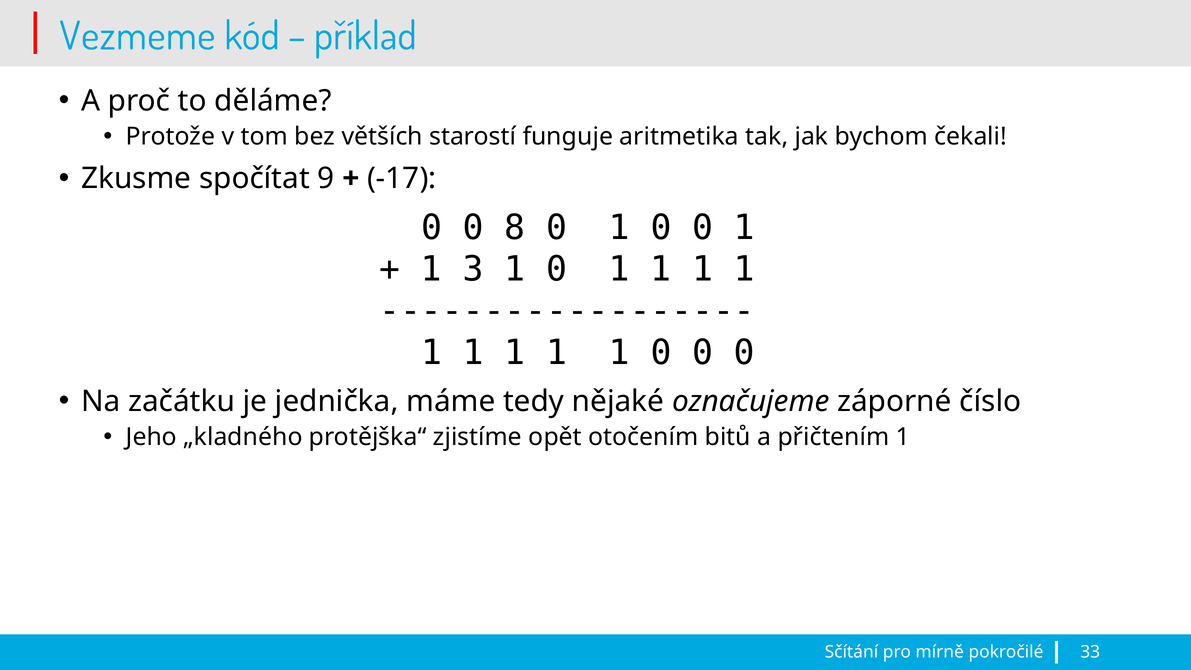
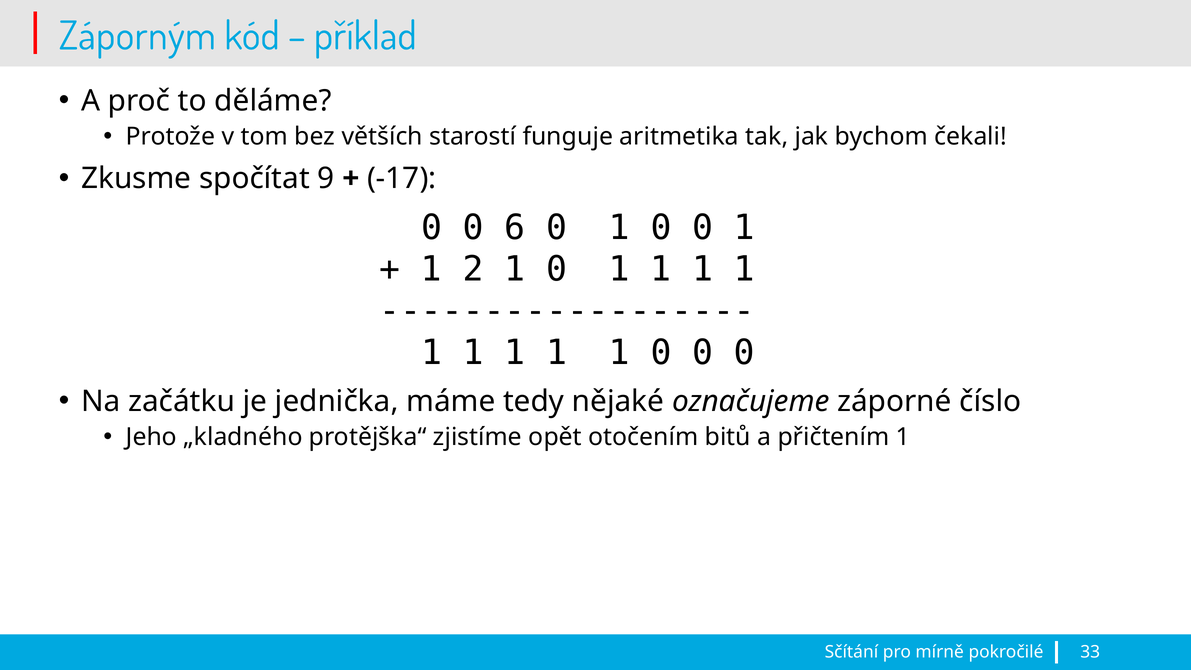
Vezmeme: Vezmeme -> Záporným (137, 36)
8: 8 -> 6 (515, 228)
3: 3 -> 2 (473, 269)
